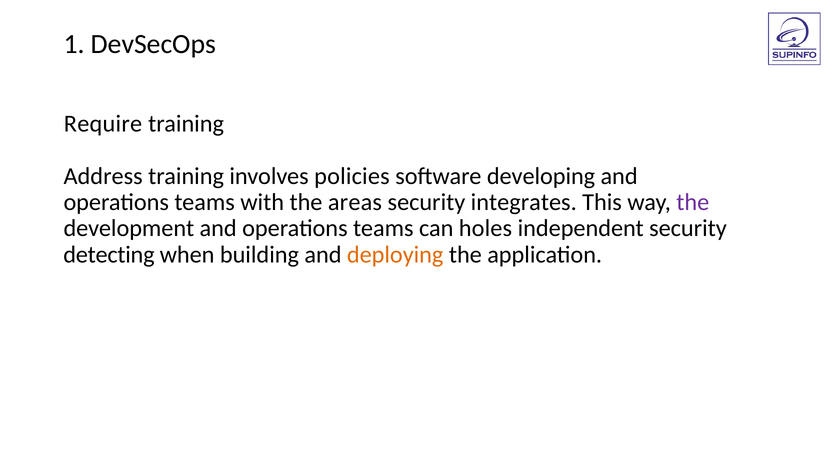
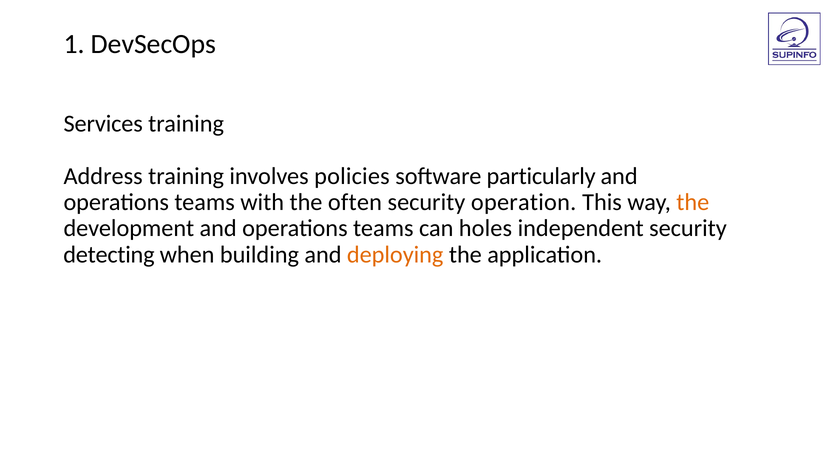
Require: Require -> Services (103, 123)
developing: developing -> particularly (541, 176)
areas: areas -> often (355, 202)
integrates: integrates -> operation (524, 202)
the colour: purple -> orange (693, 202)
